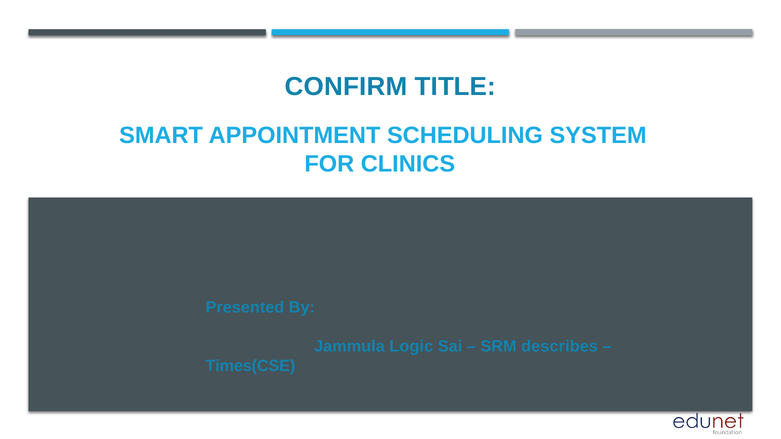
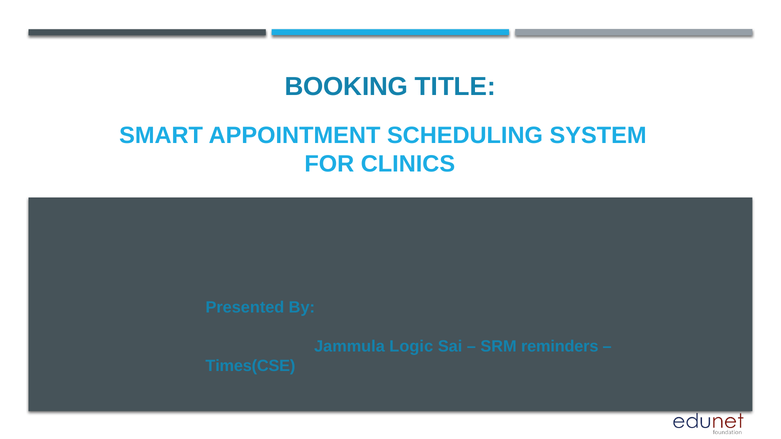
CONFIRM: CONFIRM -> BOOKING (346, 87)
describes: describes -> reminders (560, 347)
